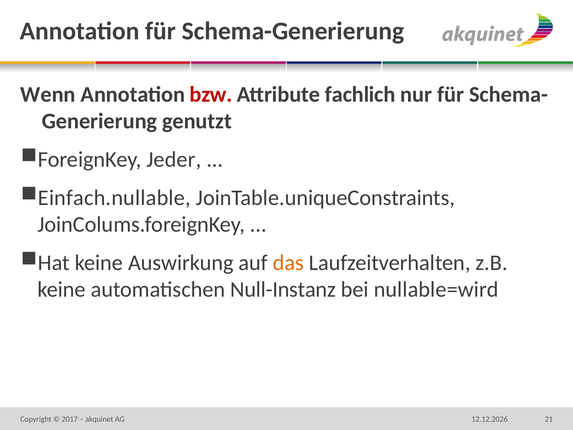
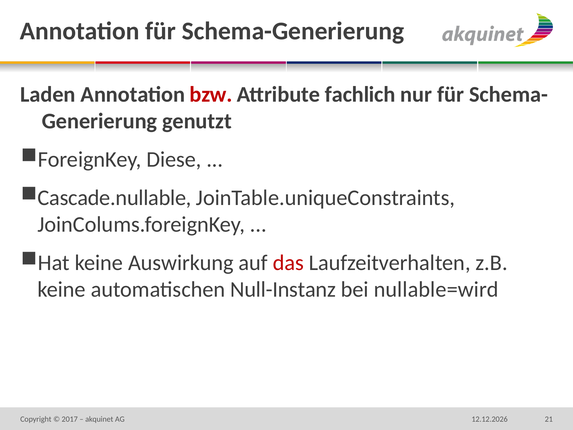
Wenn: Wenn -> Laden (48, 94)
Jeder: Jeder -> Diese (174, 159)
Einfach.nullable: Einfach.nullable -> Cascade.nullable (115, 198)
das colour: orange -> red (288, 263)
